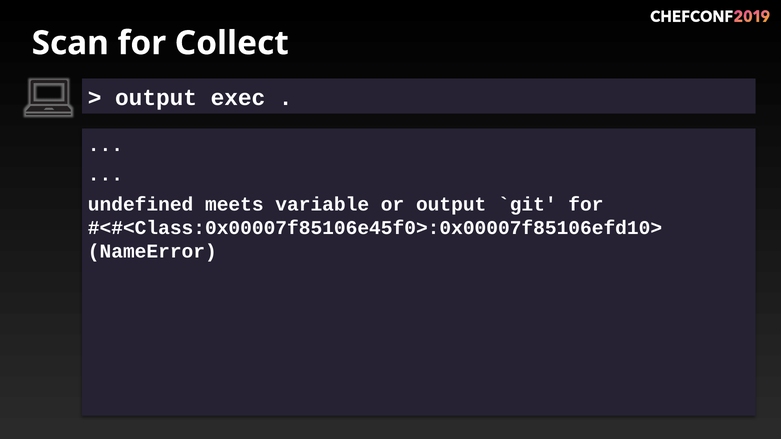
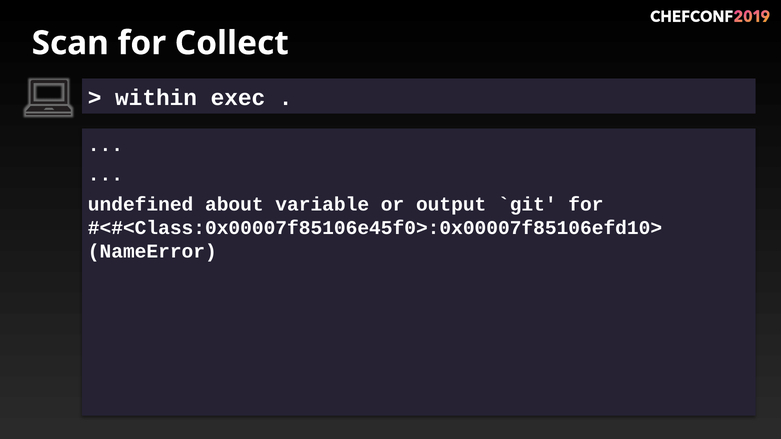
output: output -> within (156, 98)
meets: meets -> about (234, 205)
